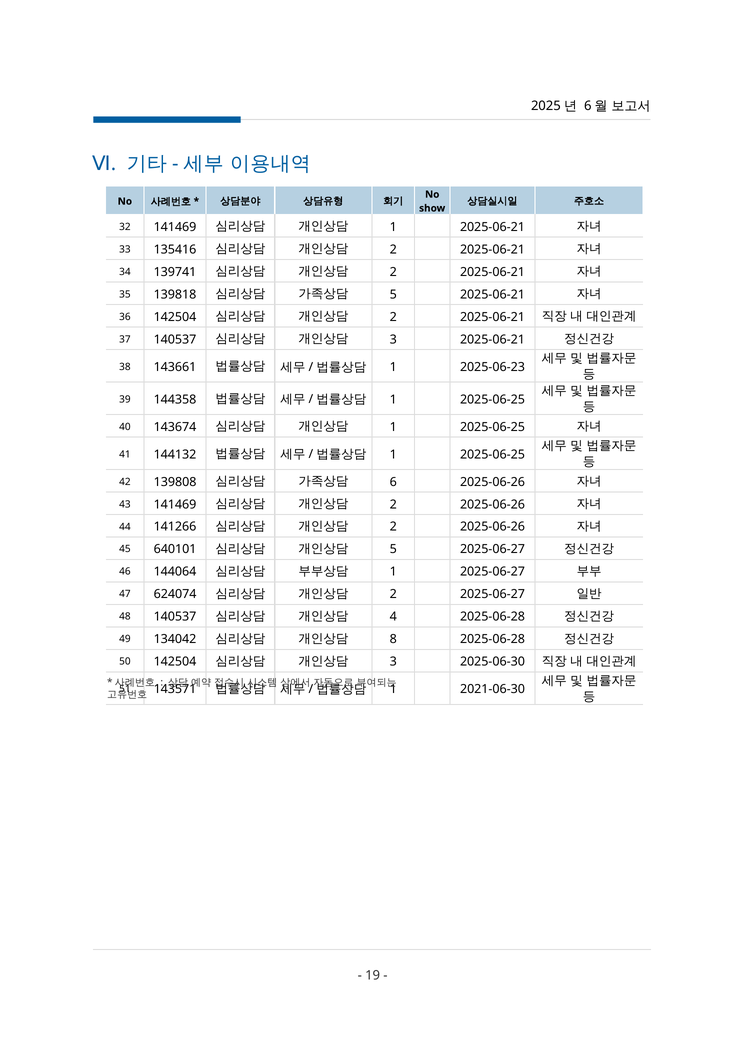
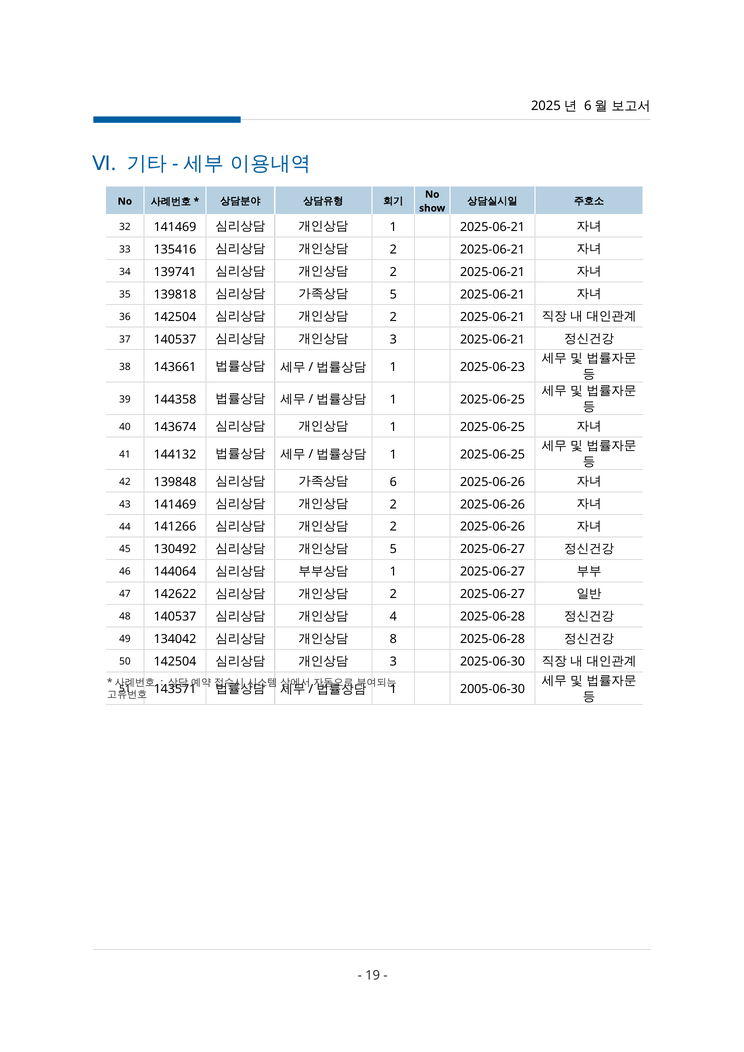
139808: 139808 -> 139848 (175, 482)
640101: 640101 -> 130492 (175, 550)
624074: 624074 -> 142622 (175, 595)
2021-06-30: 2021-06-30 -> 2005-06-30 (492, 690)
